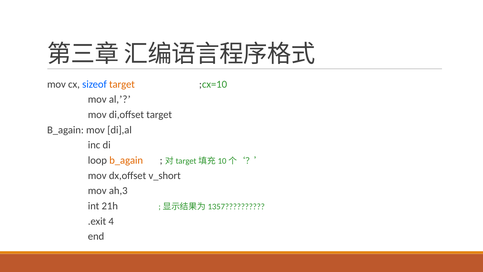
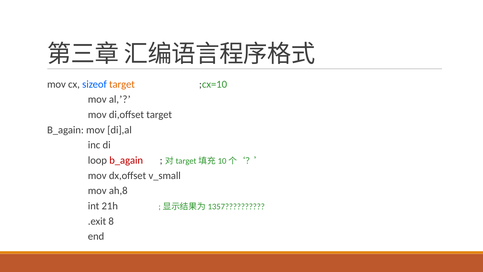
b_again colour: orange -> red (126, 160)
v_short: v_short -> v_small (165, 175)
ah,3: ah,3 -> ah,8 (118, 191)
4: 4 -> 8 (111, 221)
